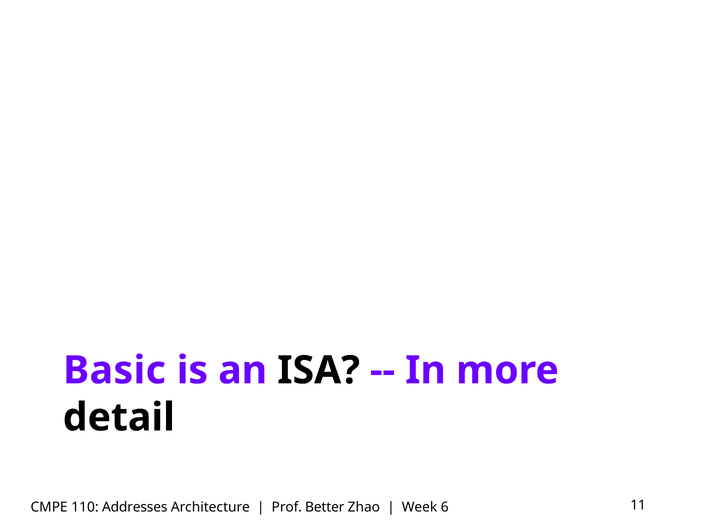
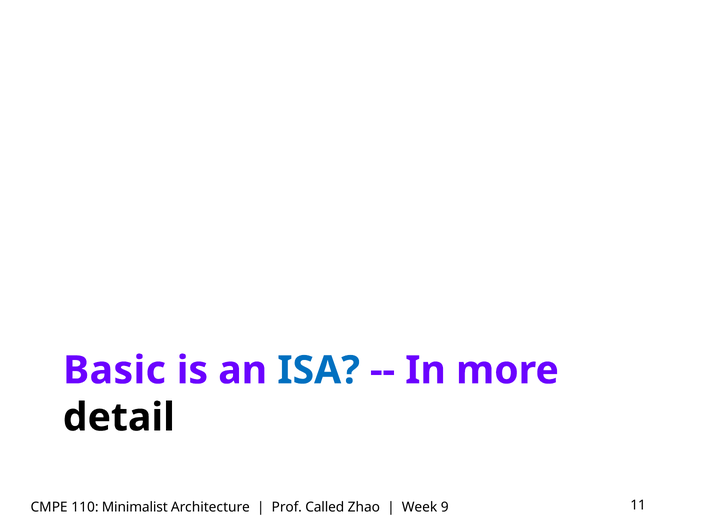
ISA colour: black -> blue (319, 370)
Addresses: Addresses -> Minimalist (135, 507)
Better: Better -> Called (325, 507)
6: 6 -> 9 (445, 507)
